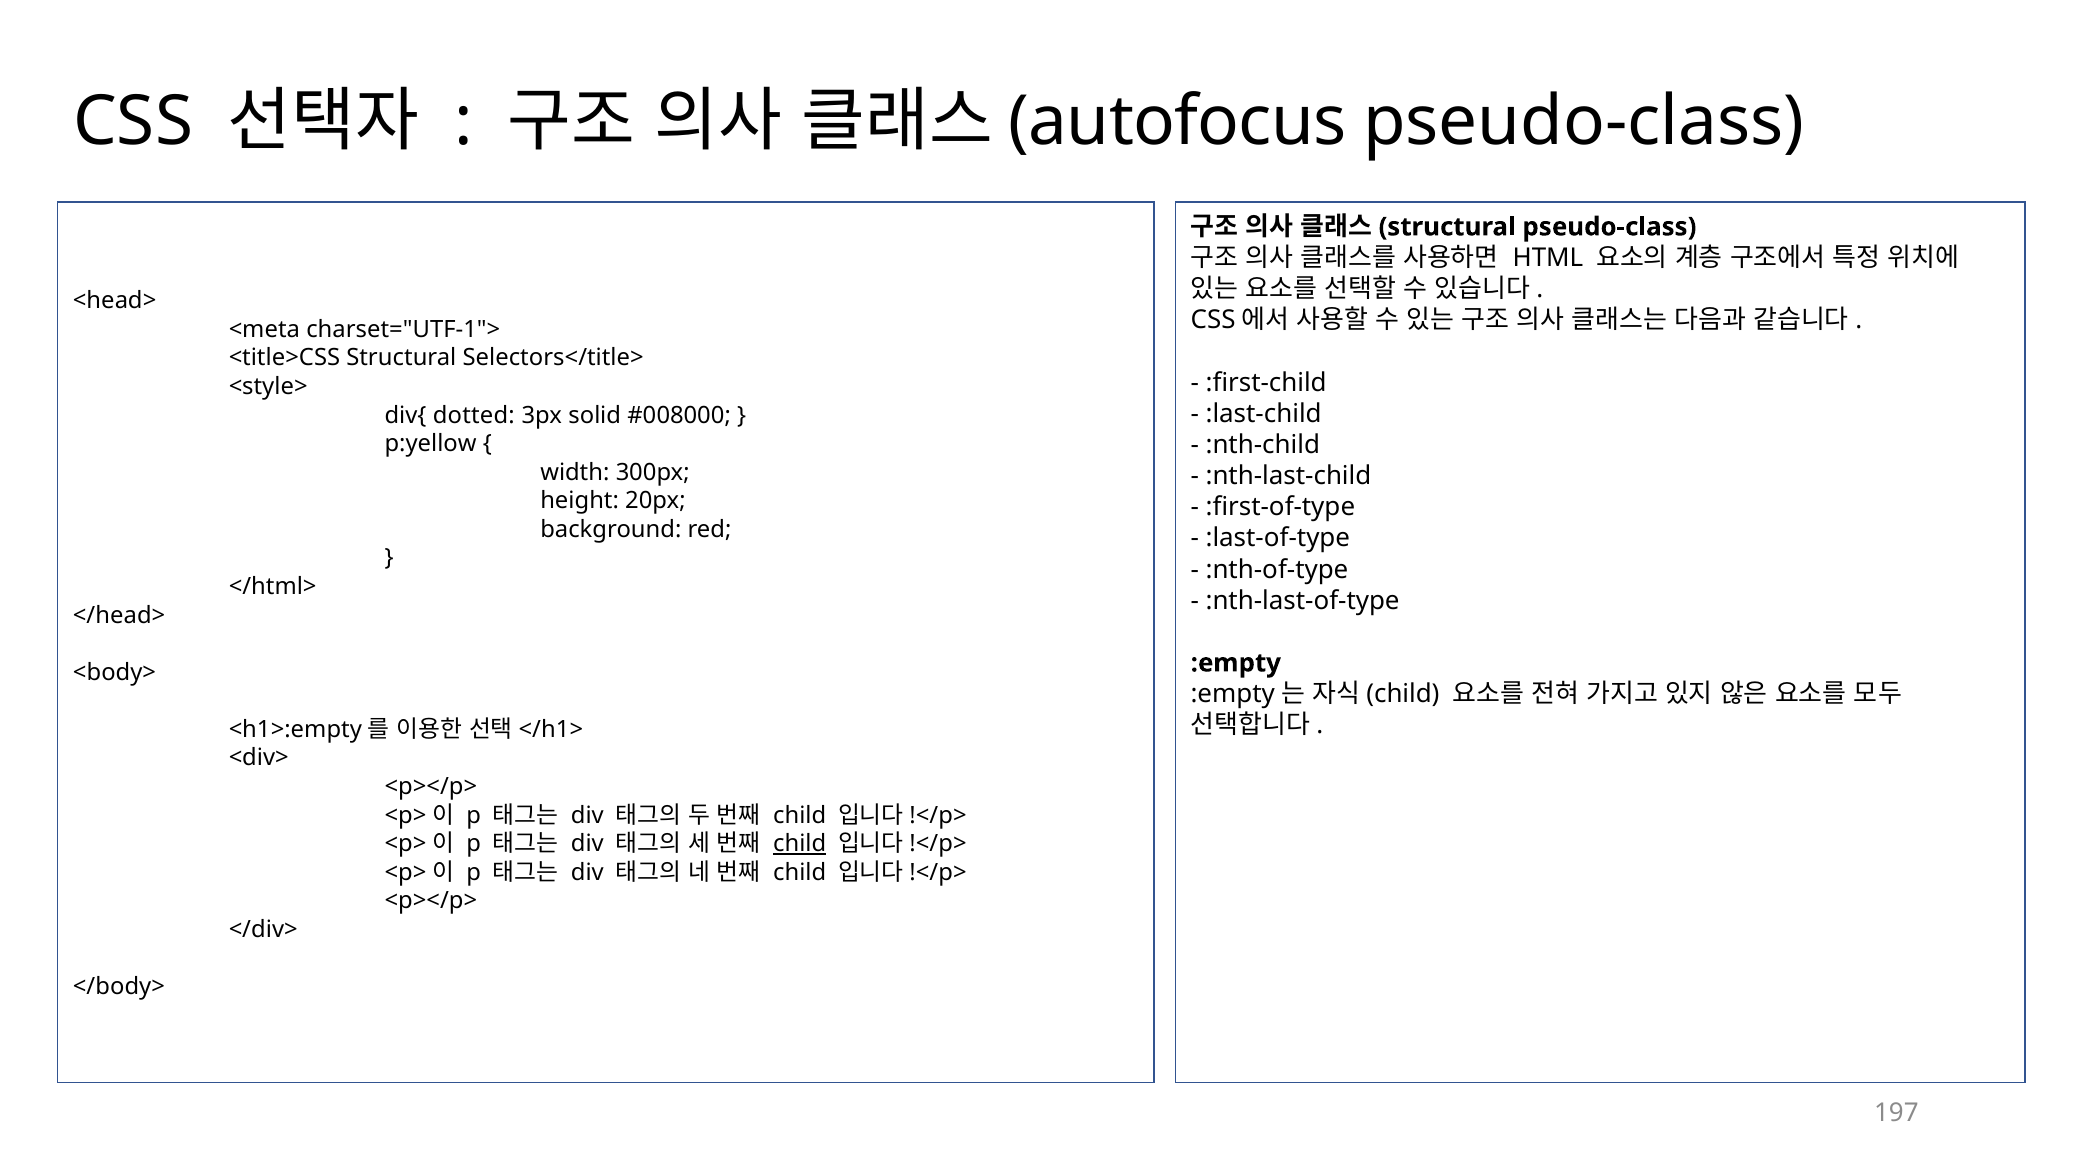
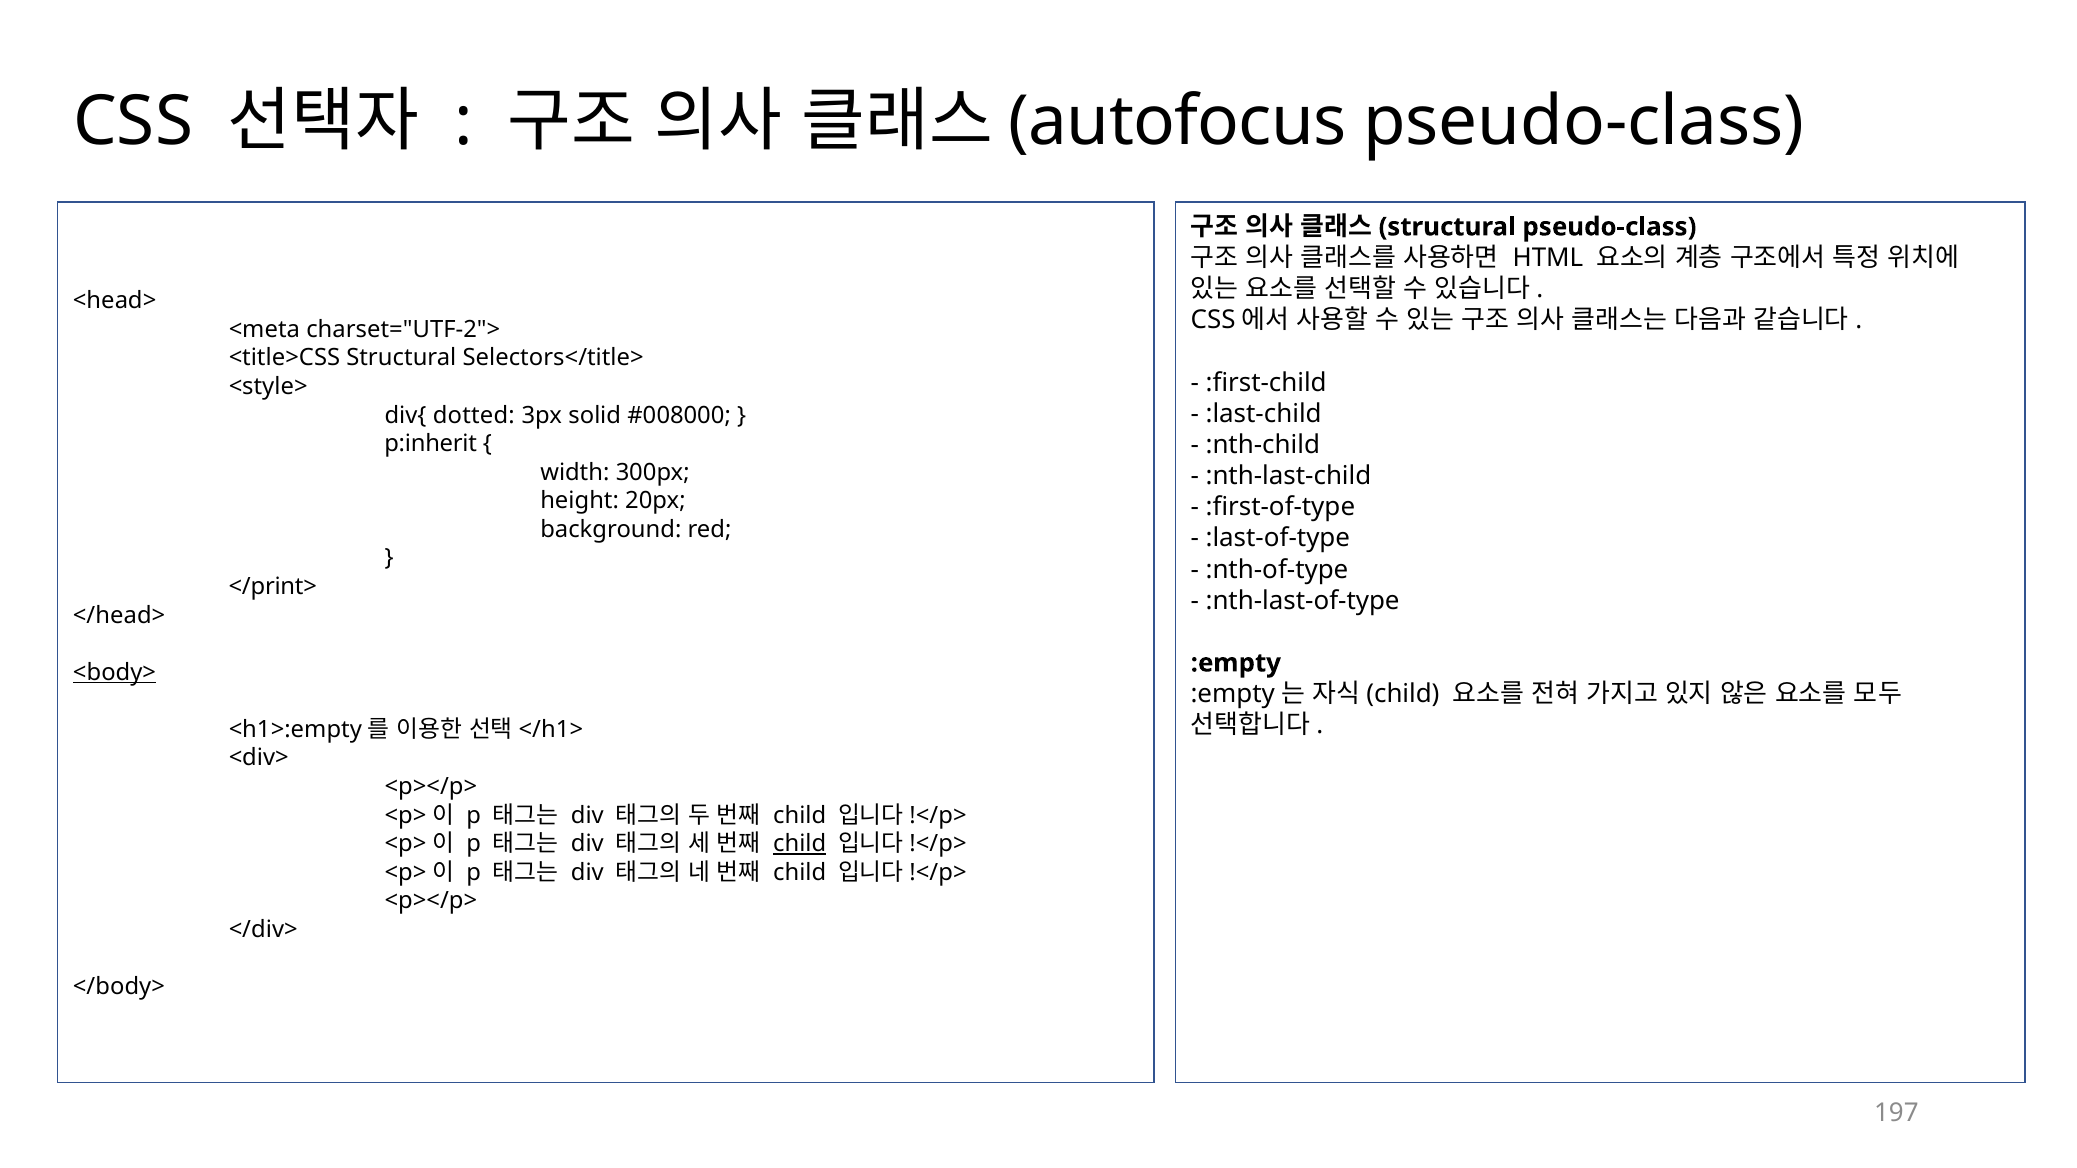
charset="UTF-1">: charset="UTF-1"> -> charset="UTF-2"> (403, 330)
p:yellow: p:yellow -> p:inherit (431, 444)
</html>: </html> -> </print> (273, 587)
<body> underline: none -> present (115, 673)
